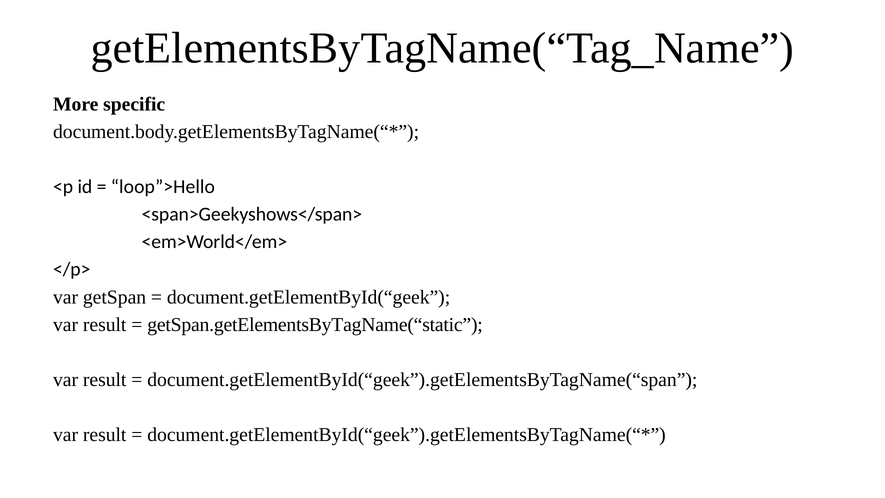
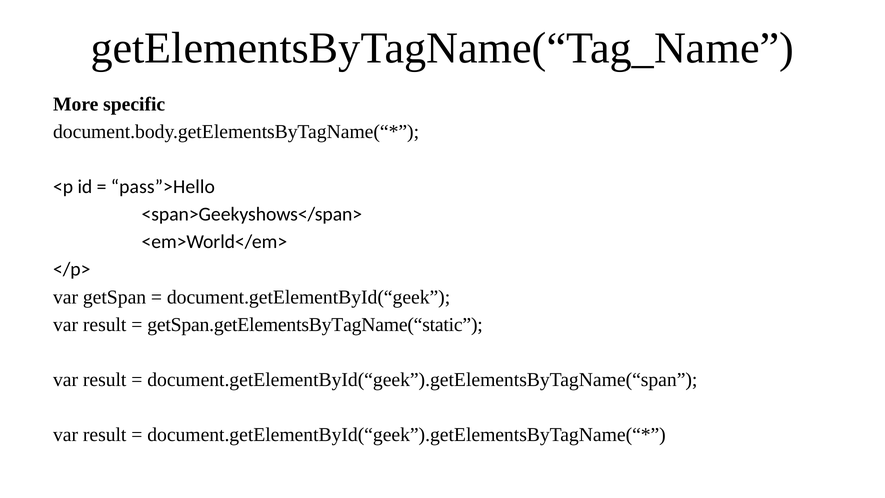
loop”>Hello: loop”>Hello -> pass”>Hello (163, 187)
